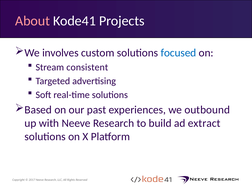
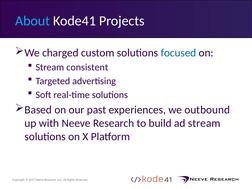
About colour: pink -> light blue (33, 21)
involves: involves -> charged (60, 53)
ad extract: extract -> stream (204, 123)
